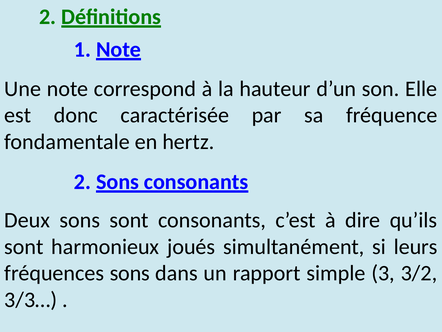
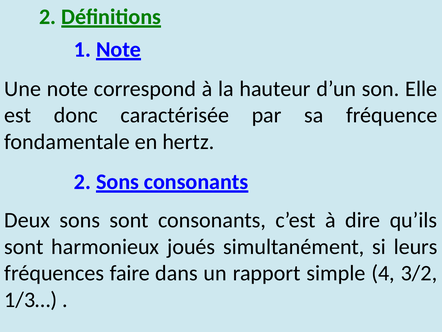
fréquences sons: sons -> faire (130, 273)
3: 3 -> 4 (383, 273)
3/3…: 3/3… -> 1/3… (31, 299)
